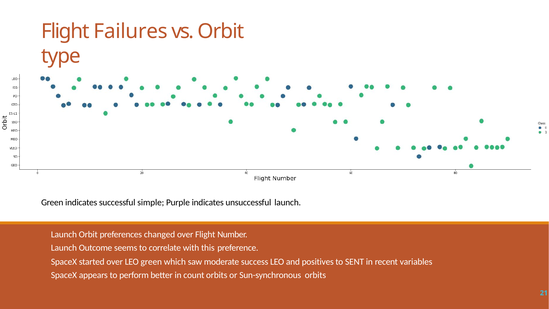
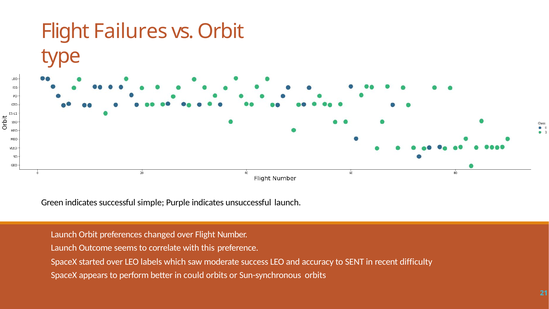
LEO green: green -> labels (151, 262)
positives: positives -> accuracy (318, 262)
variables: variables -> difficulty (416, 262)
count: count -> could (194, 275)
